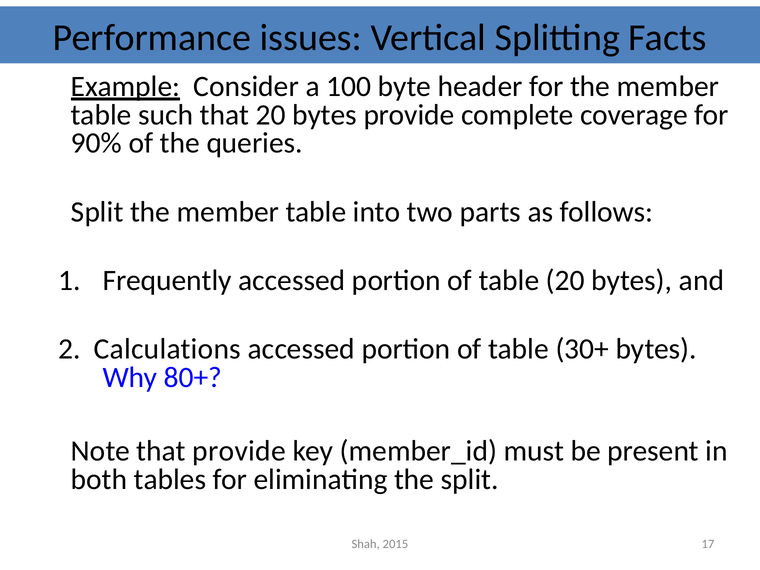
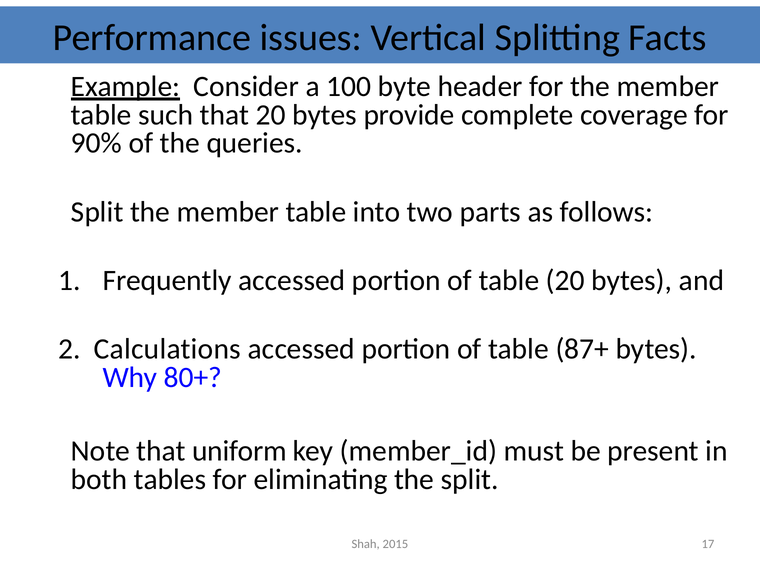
30+: 30+ -> 87+ (582, 349)
that provide: provide -> uniform (239, 451)
